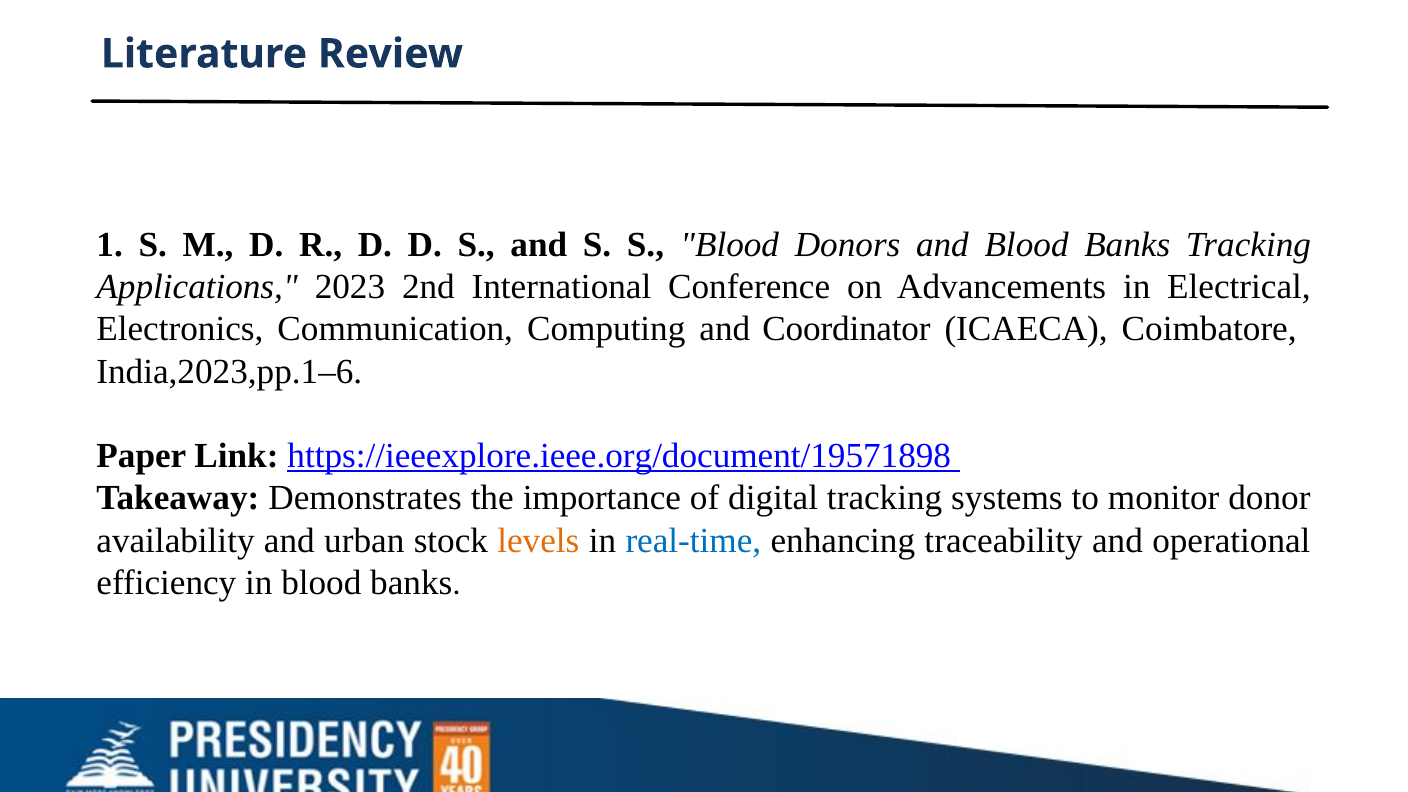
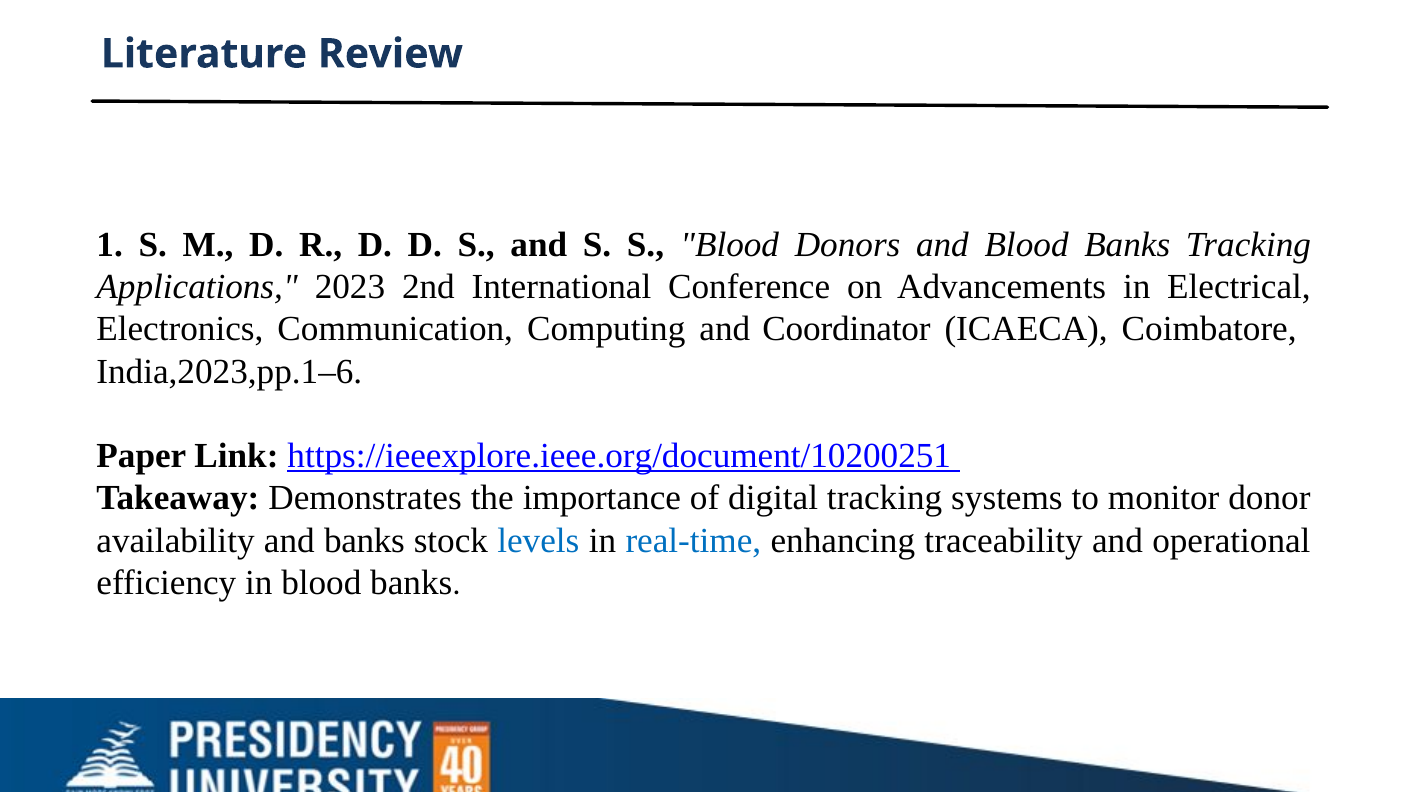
https://ieeexplore.ieee.org/document/19571898: https://ieeexplore.ieee.org/document/19571898 -> https://ieeexplore.ieee.org/document/10200251 (619, 456)
and urban: urban -> banks (364, 540)
levels colour: orange -> blue (538, 540)
